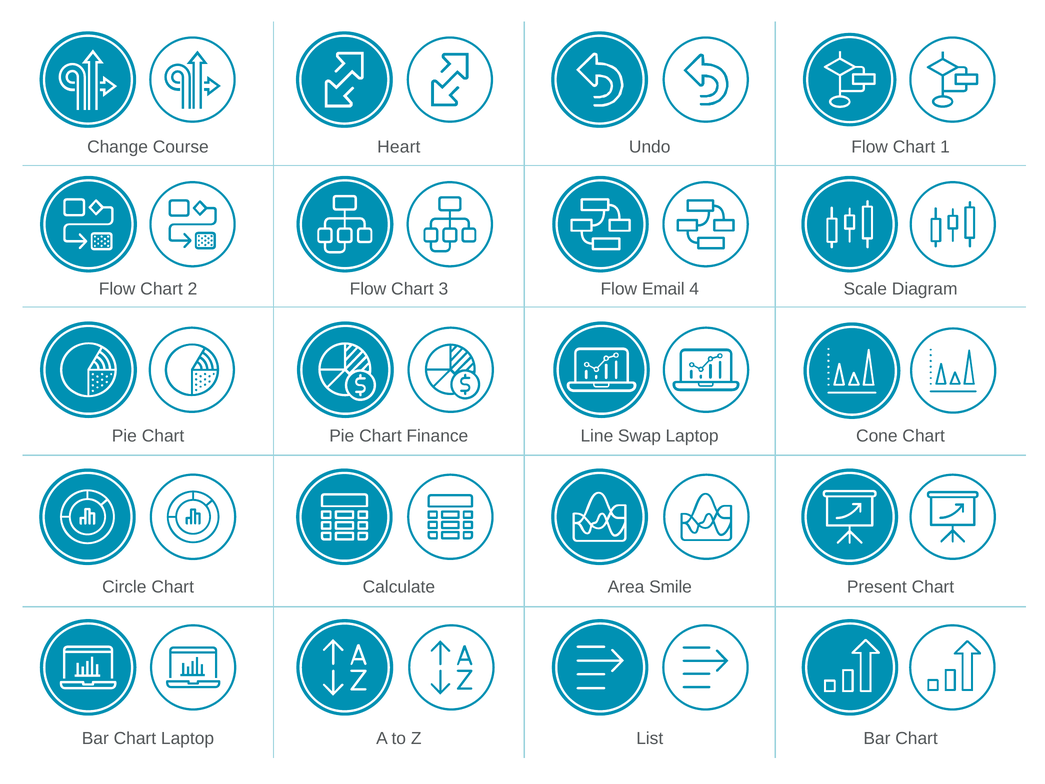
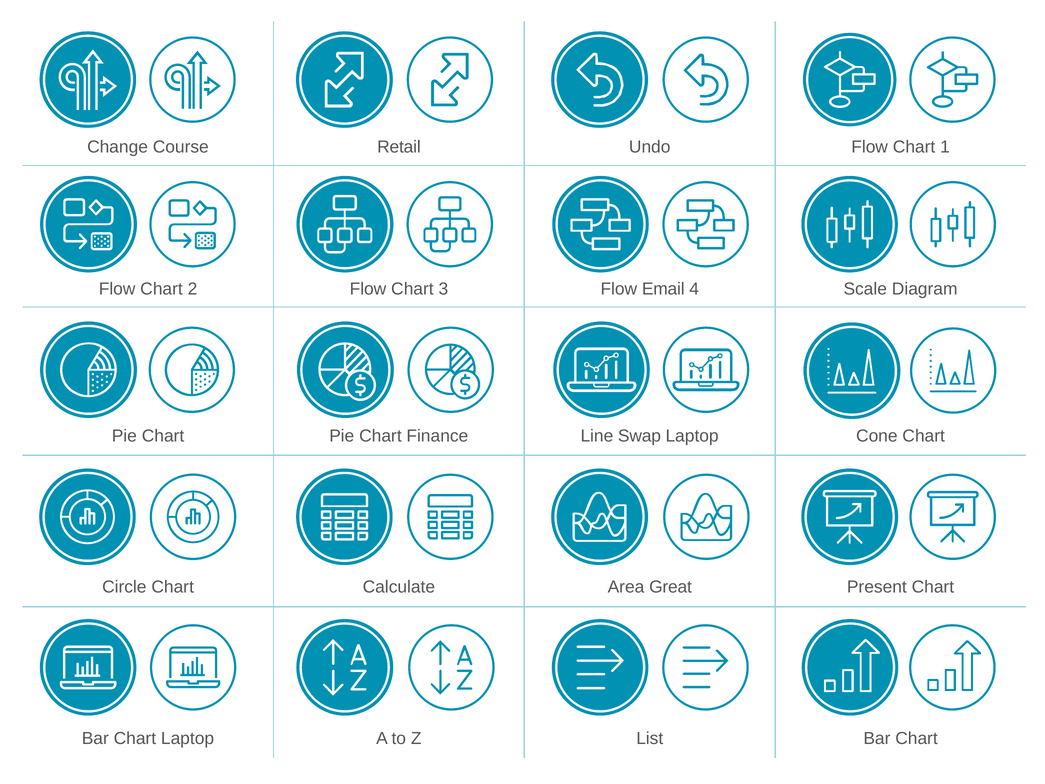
Heart: Heart -> Retail (399, 147)
Smile: Smile -> Great (671, 587)
